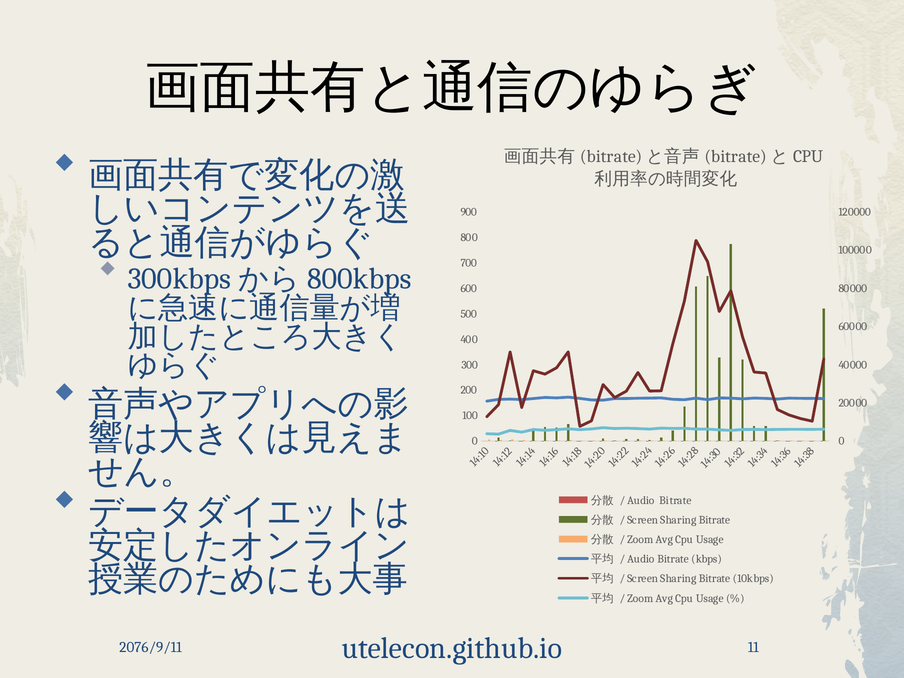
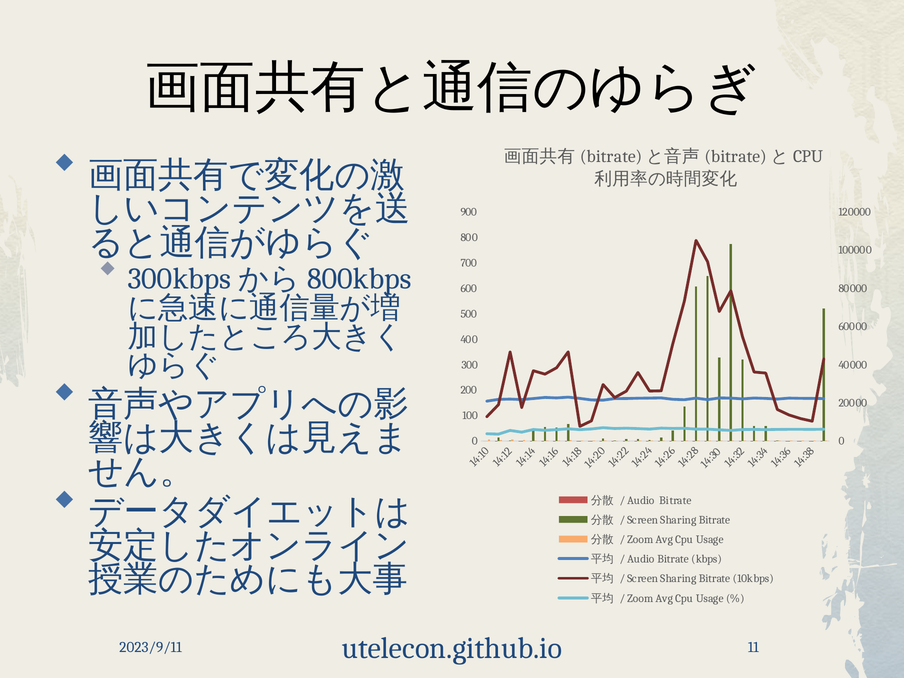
2076/9/11: 2076/9/11 -> 2023/9/11 (151, 647)
